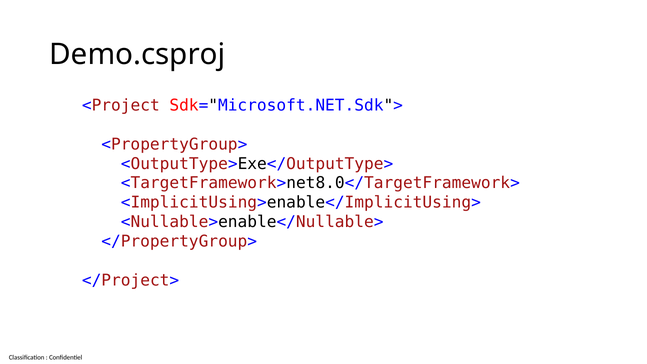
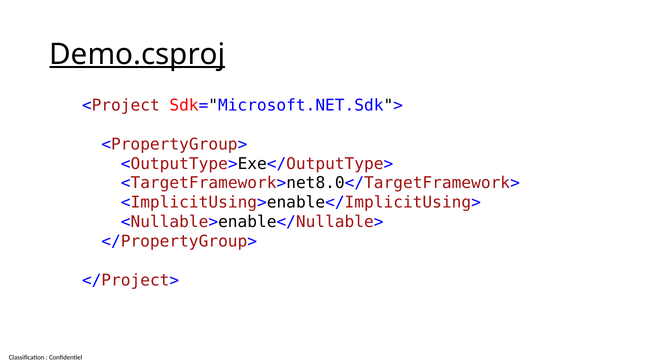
Demo.csproj underline: none -> present (137, 54)
